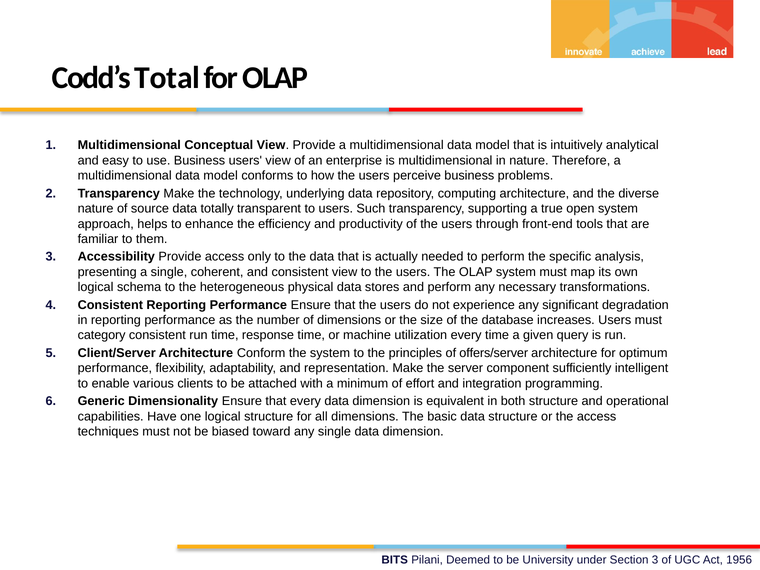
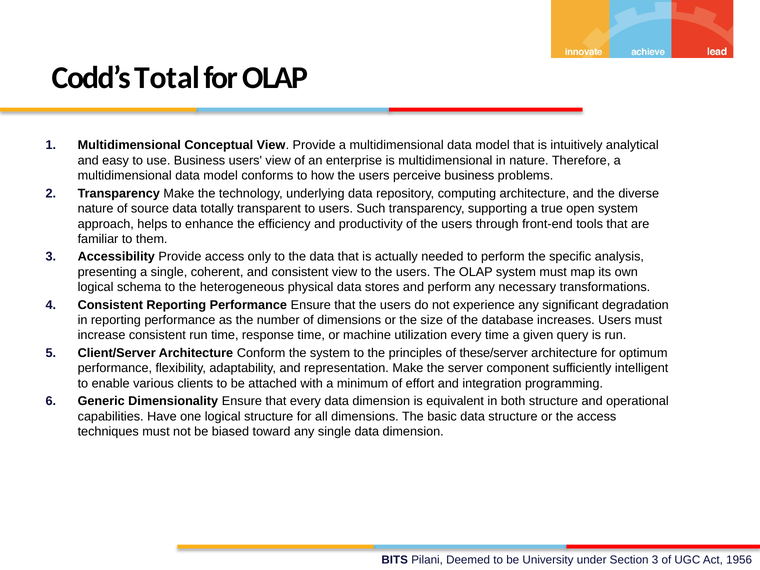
category: category -> increase (102, 335)
offers/server: offers/server -> these/server (494, 353)
